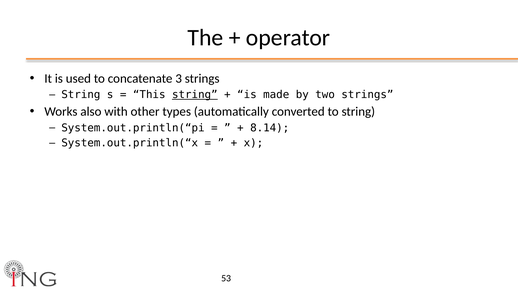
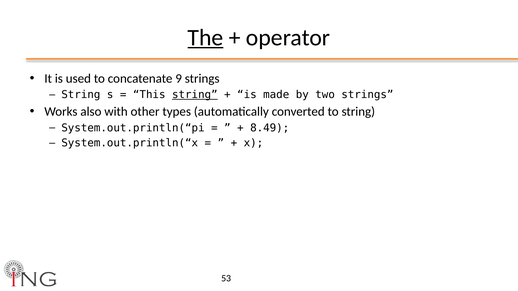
The underline: none -> present (205, 38)
3: 3 -> 9 (179, 79)
8.14: 8.14 -> 8.49 (270, 128)
